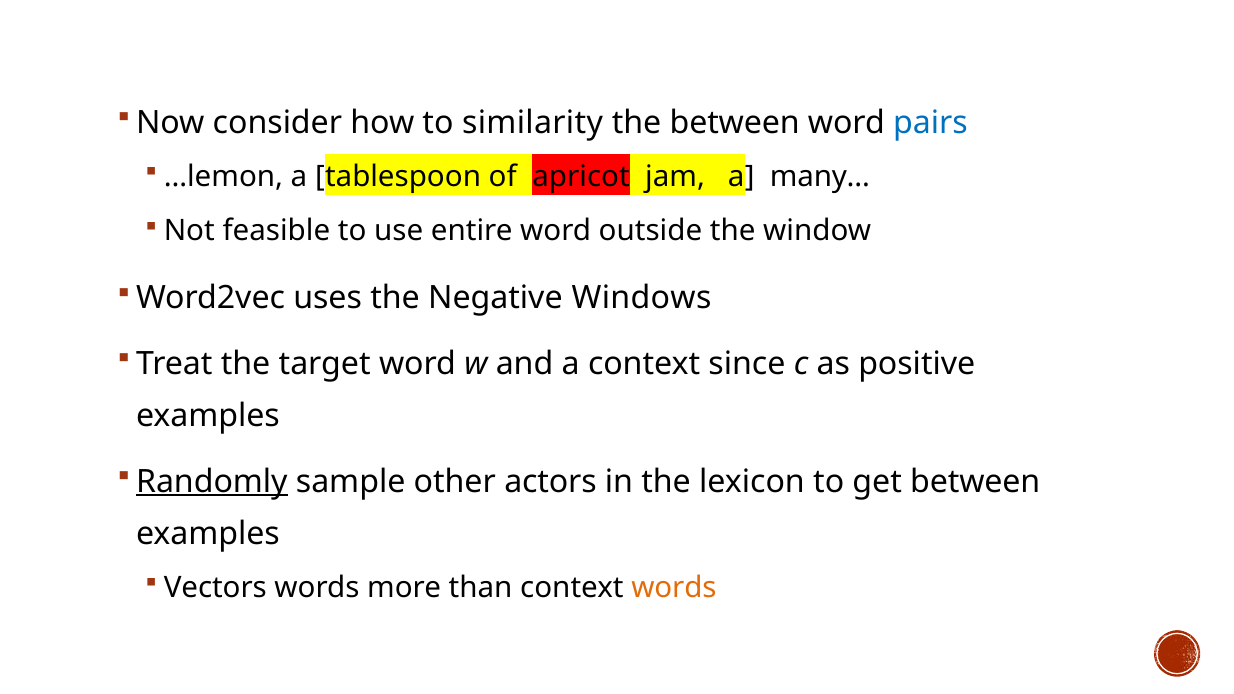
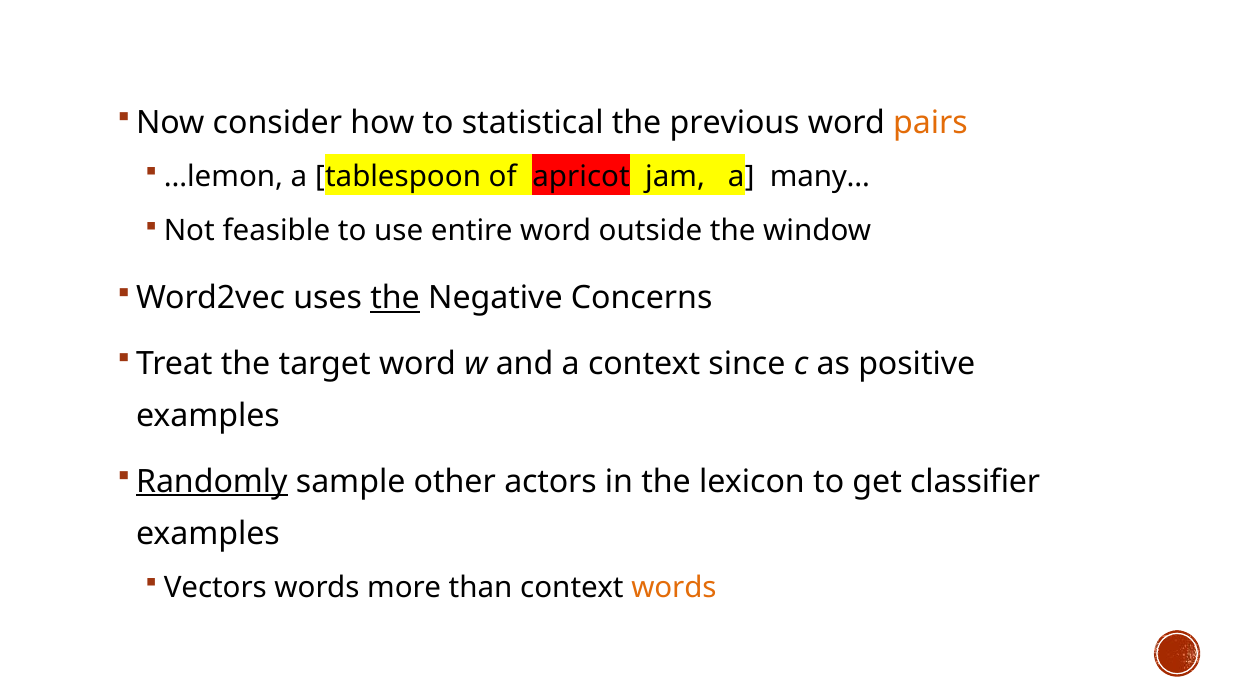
similarity: similarity -> statistical (533, 123)
the between: between -> previous (735, 123)
pairs colour: blue -> orange (930, 123)
the underline: none -> present (395, 298)
Windows: Windows -> Concerns (642, 298)
get between: between -> classifier (975, 482)
